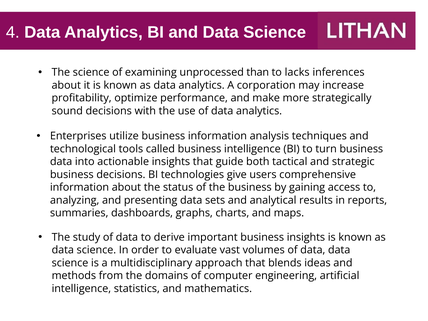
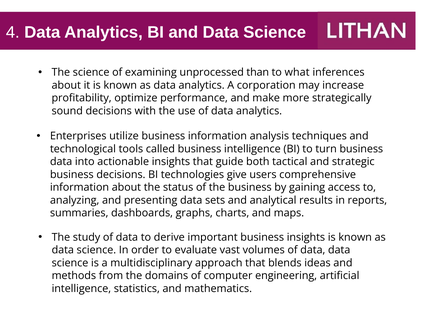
lacks: lacks -> what (297, 72)
